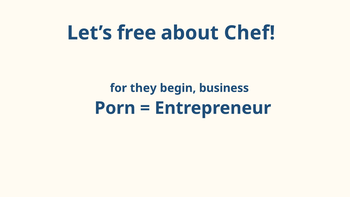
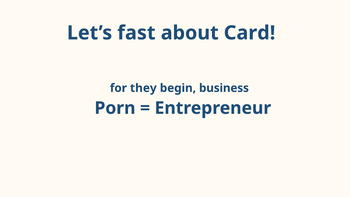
free: free -> fast (136, 33)
Chef: Chef -> Card (250, 33)
